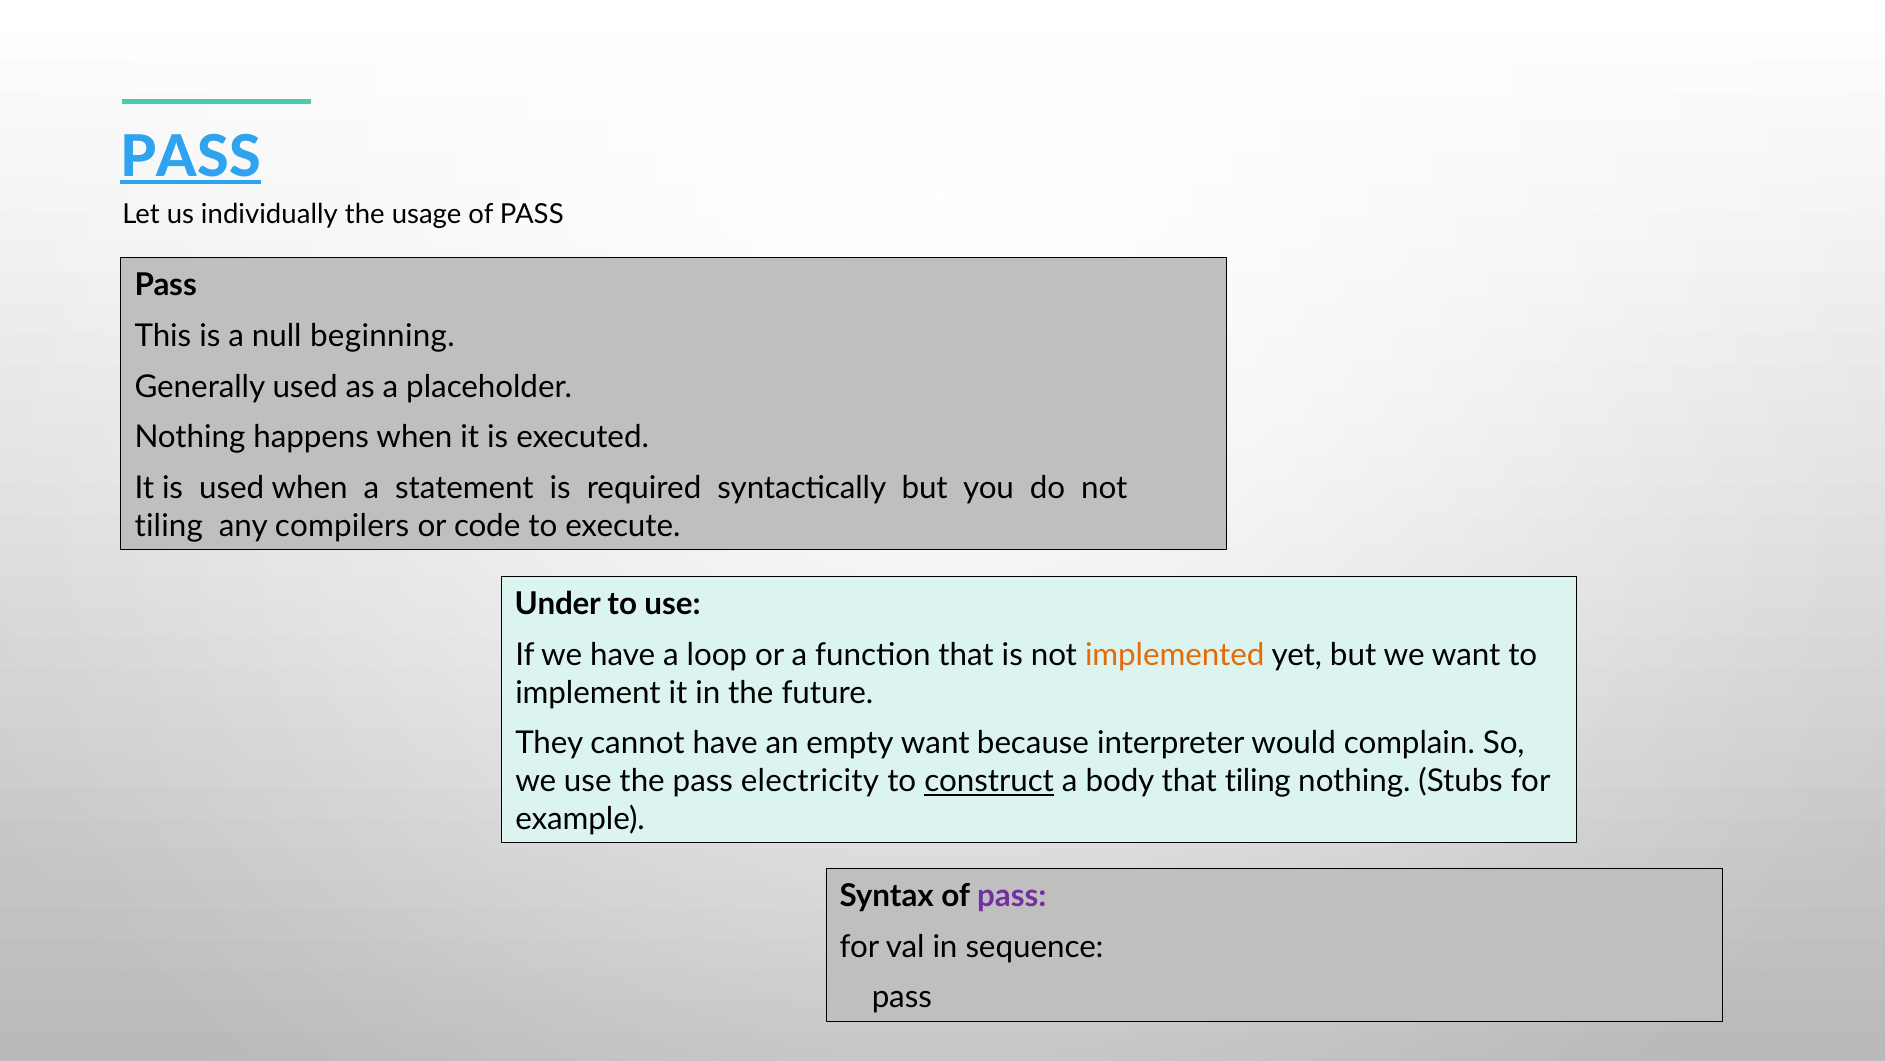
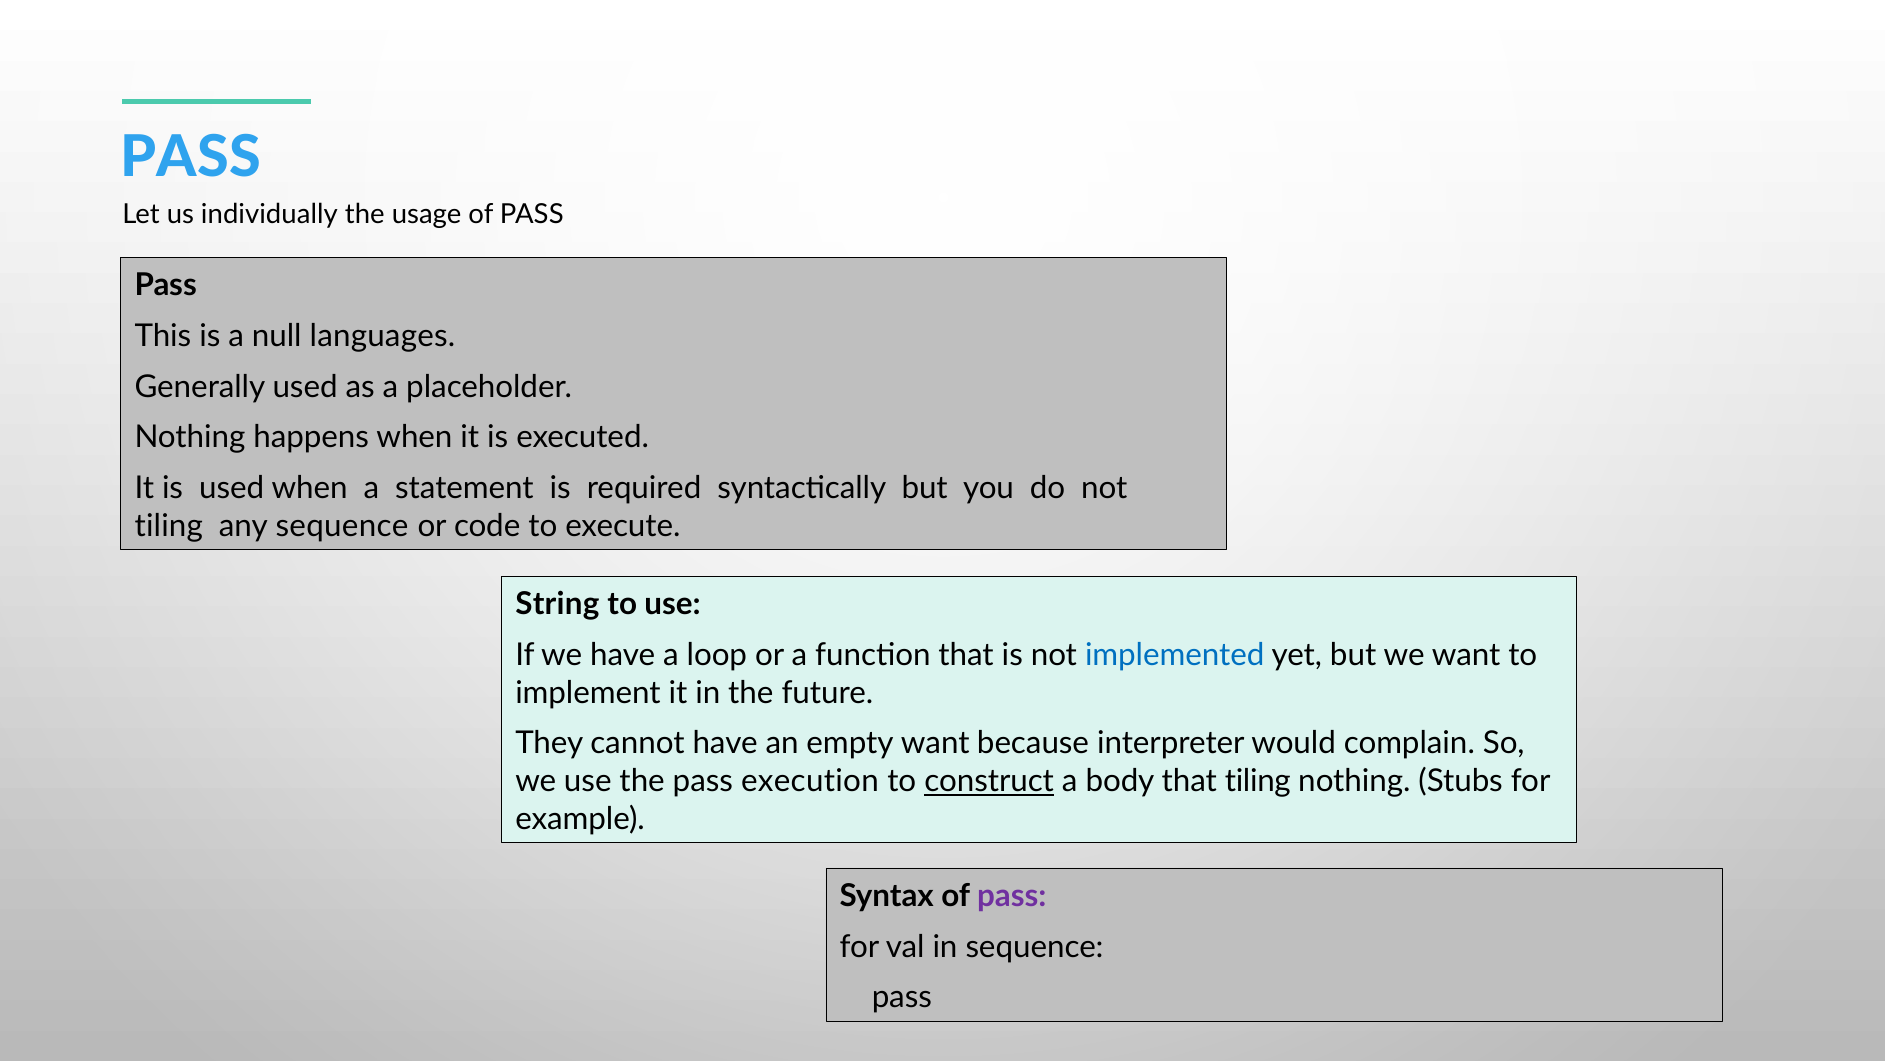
PASS underline: present -> none (191, 157)
beginning: beginning -> languages (382, 336)
any compilers: compilers -> sequence (342, 526)
Under: Under -> String (557, 604)
implemented colour: orange -> blue (1175, 655)
electricity: electricity -> execution (810, 781)
